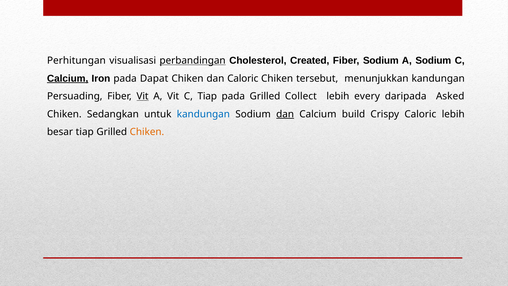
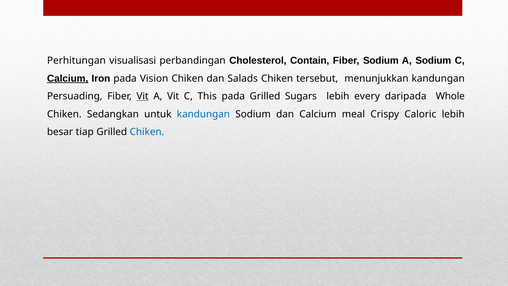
perbandingan underline: present -> none (193, 61)
Created: Created -> Contain (310, 61)
Dapat: Dapat -> Vision (154, 78)
dan Caloric: Caloric -> Salads (243, 78)
C Tiap: Tiap -> This (207, 96)
Collect: Collect -> Sugars (301, 96)
Asked: Asked -> Whole (450, 96)
dan underline: present -> none (285, 114)
build: build -> meal (353, 114)
Chiken colour: orange -> blue (147, 132)
